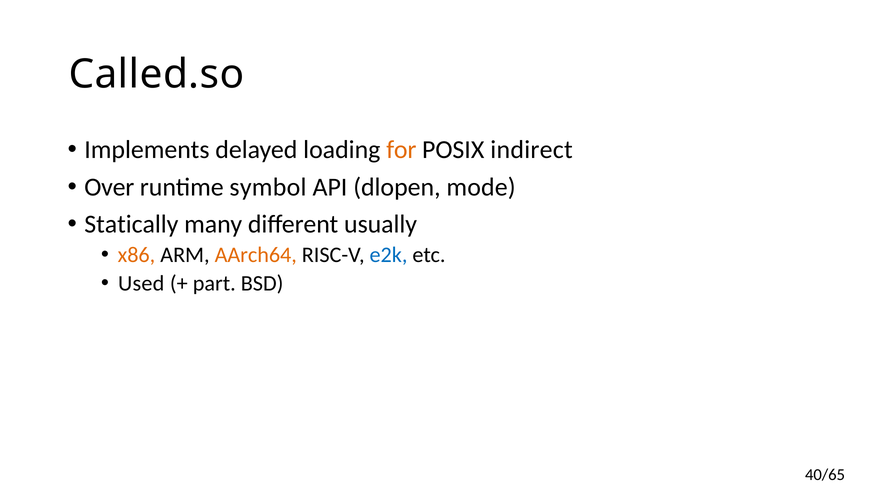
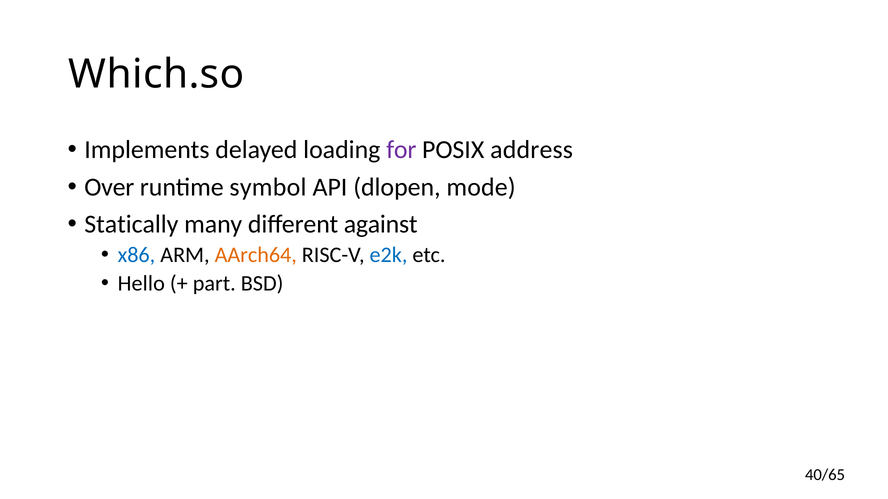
Called.so: Called.so -> Which.so (156, 75)
for colour: orange -> purple (401, 150)
indirect: indirect -> address (532, 150)
usually: usually -> against (381, 224)
x86 colour: orange -> blue (136, 255)
Used: Used -> Hello (141, 284)
